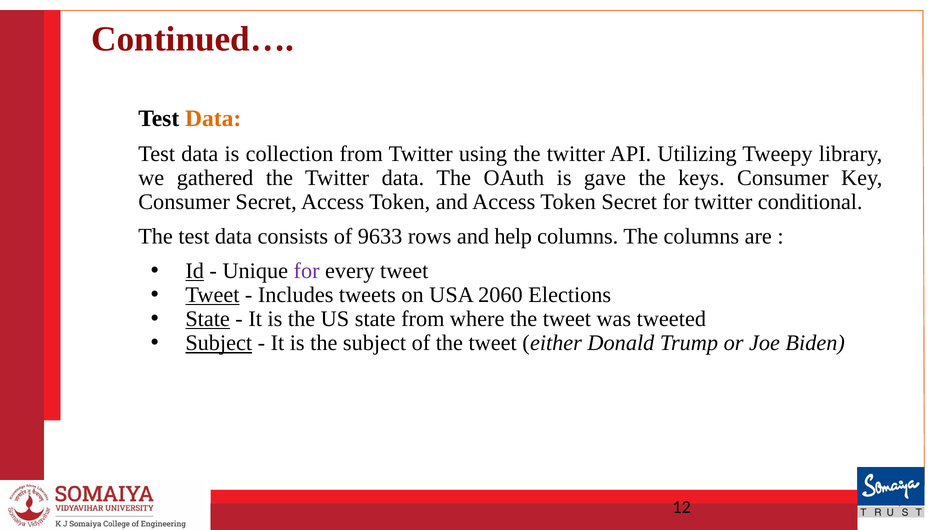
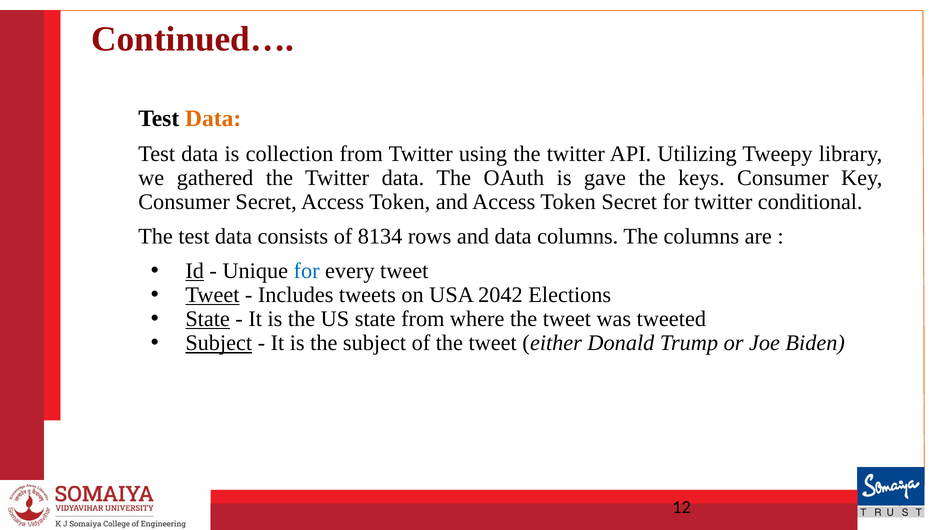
9633: 9633 -> 8134 (380, 236)
and help: help -> data (513, 236)
for colour: purple -> blue (307, 271)
2060: 2060 -> 2042 (500, 295)
